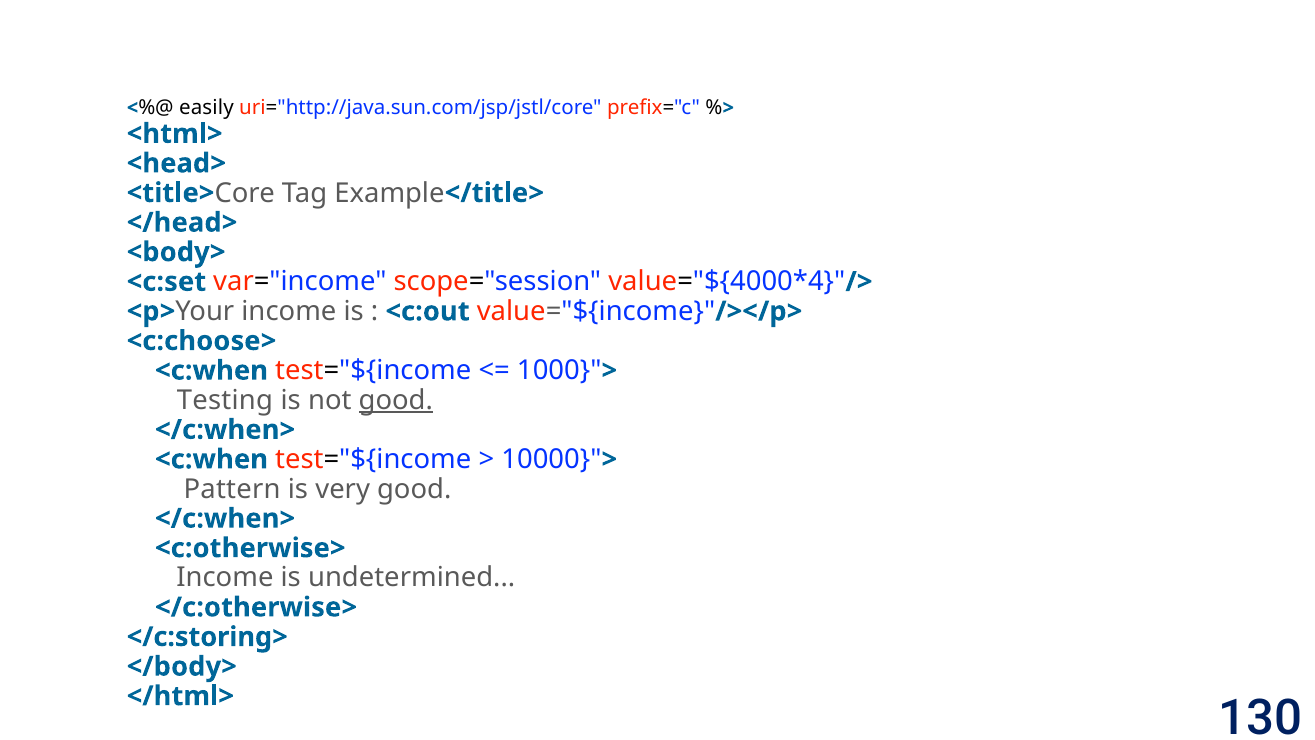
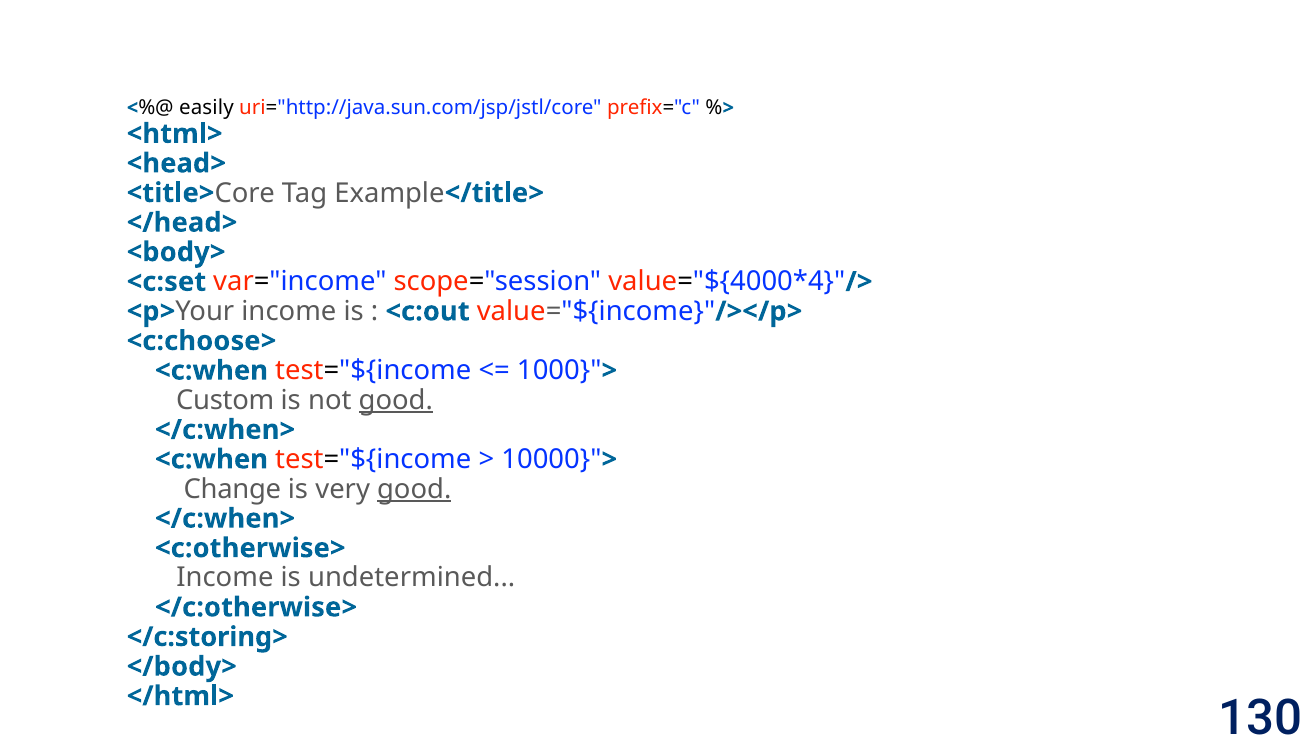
Testing: Testing -> Custom (225, 400)
Pattern: Pattern -> Change (232, 489)
good underline: none -> present (414, 489)
